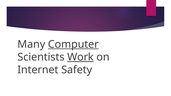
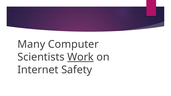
Computer underline: present -> none (73, 44)
